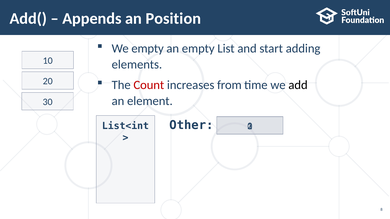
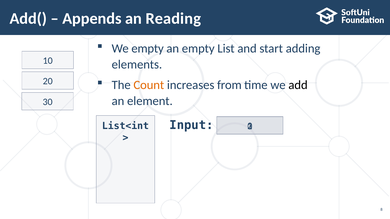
Position: Position -> Reading (173, 18)
Count colour: red -> orange (149, 85)
Other: Other -> Input (191, 125)
